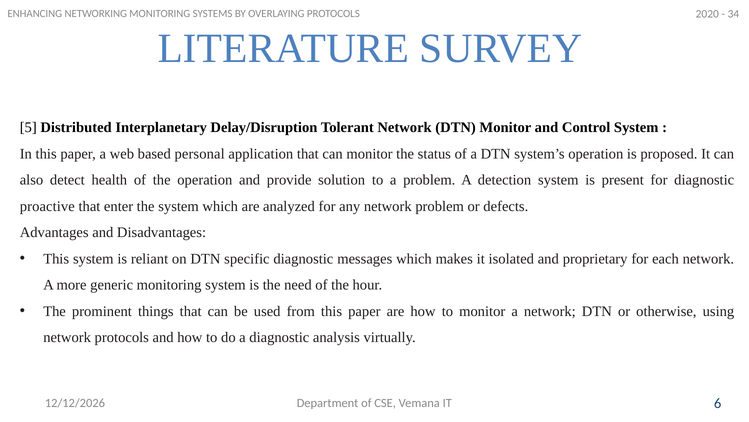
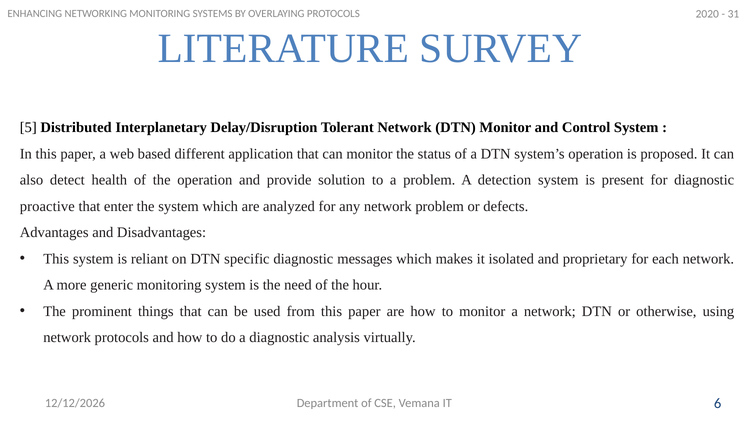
34: 34 -> 31 (733, 14)
personal: personal -> different (200, 154)
